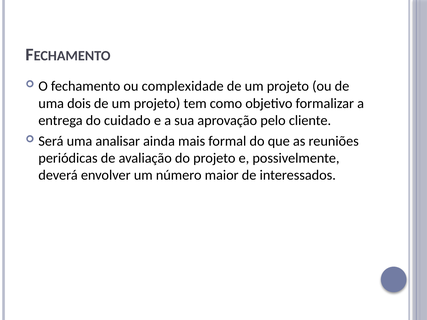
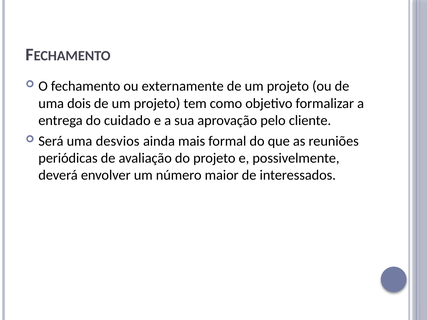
complexidade: complexidade -> externamente (183, 86)
analisar: analisar -> desvios (118, 141)
